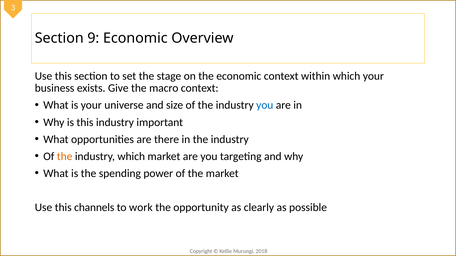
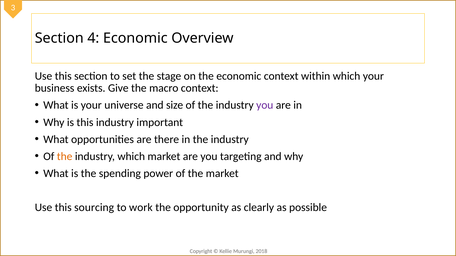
9: 9 -> 4 (93, 38)
you colour: blue -> purple (265, 105)
channels: channels -> sourcing (94, 208)
